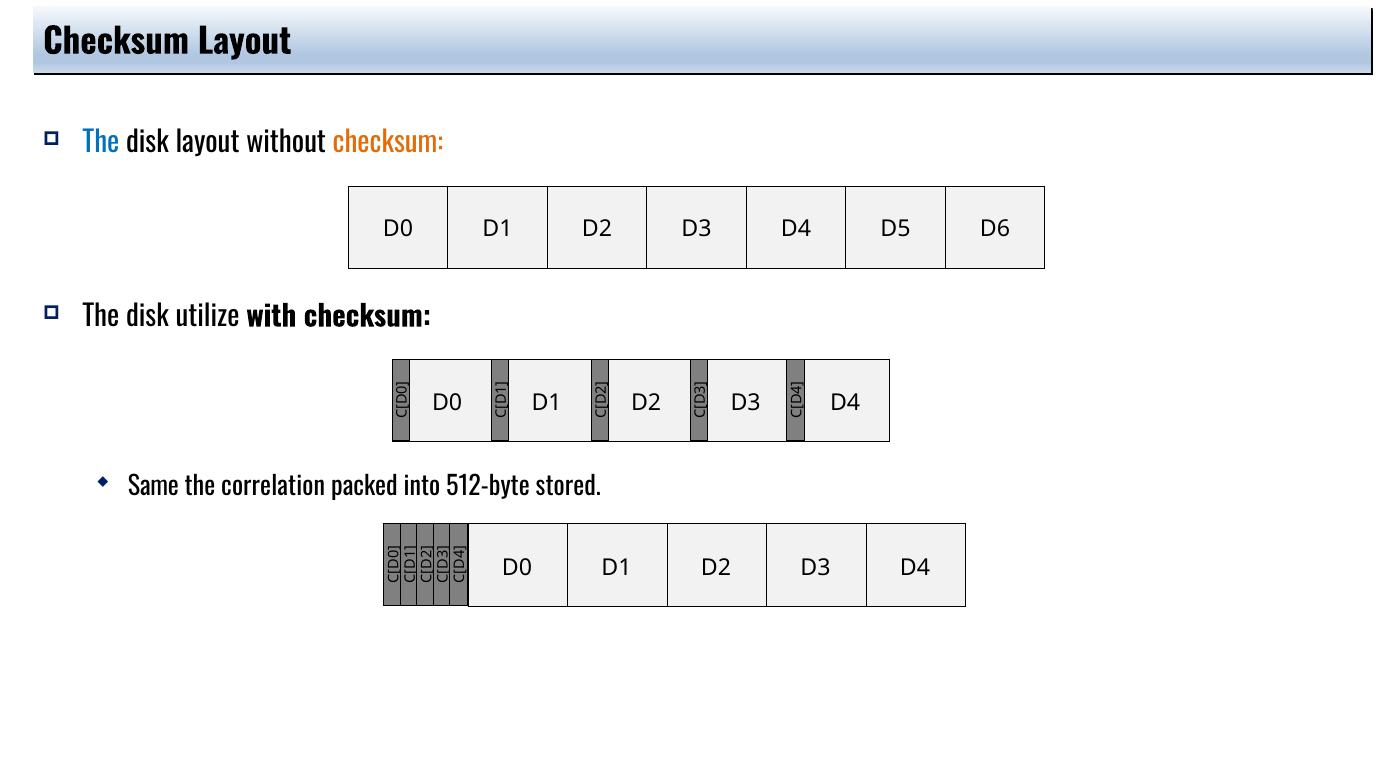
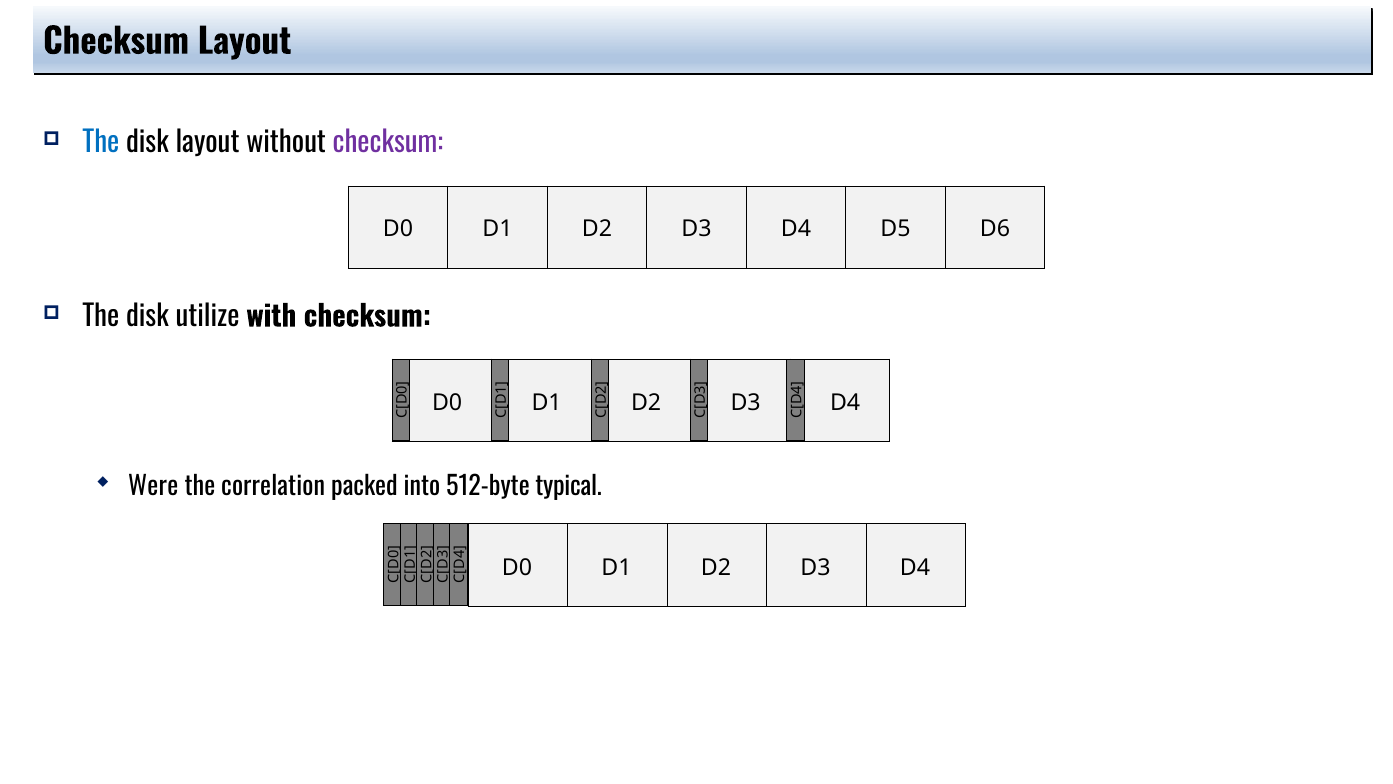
checksum colour: orange -> purple (388, 143)
Same: Same -> Were (153, 487)
stored: stored -> typical (568, 487)
